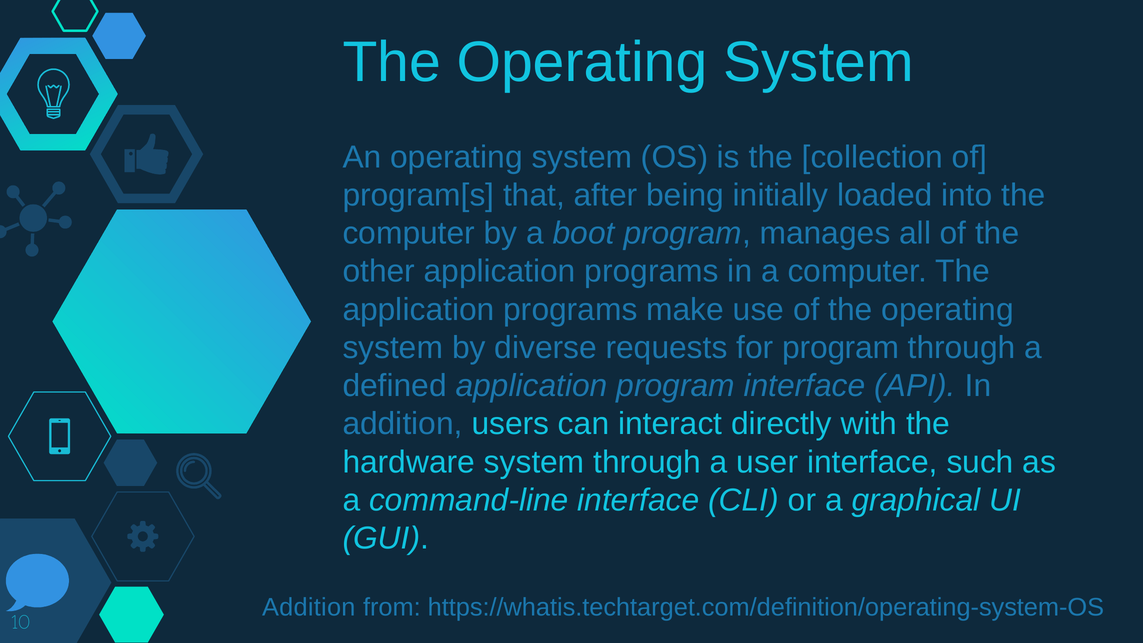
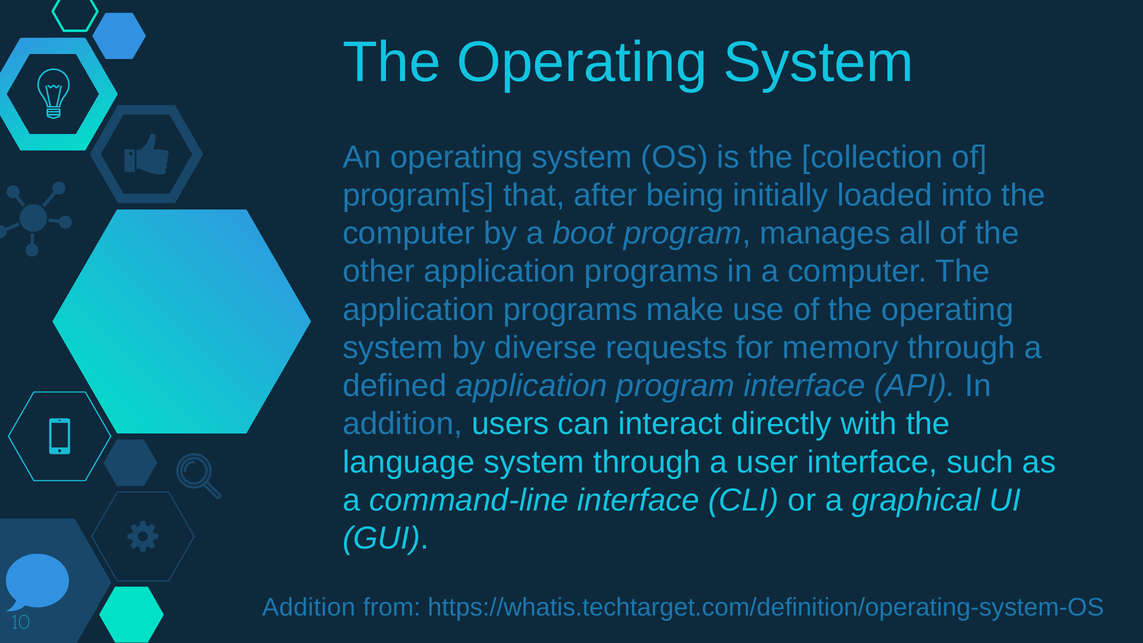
for program: program -> memory (840, 348)
hardware: hardware -> language (409, 462)
